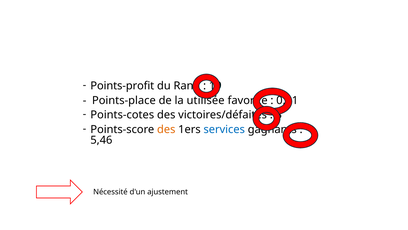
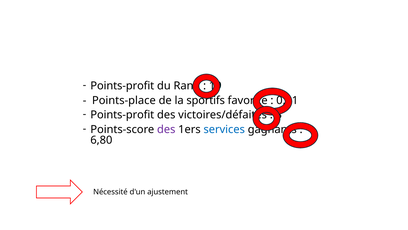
utilisée: utilisée -> sportifs (206, 100)
Points-cotes: Points-cotes -> Points-profit (122, 115)
des colour: orange -> purple (166, 129)
5,46: 5,46 -> 6,80 (101, 140)
